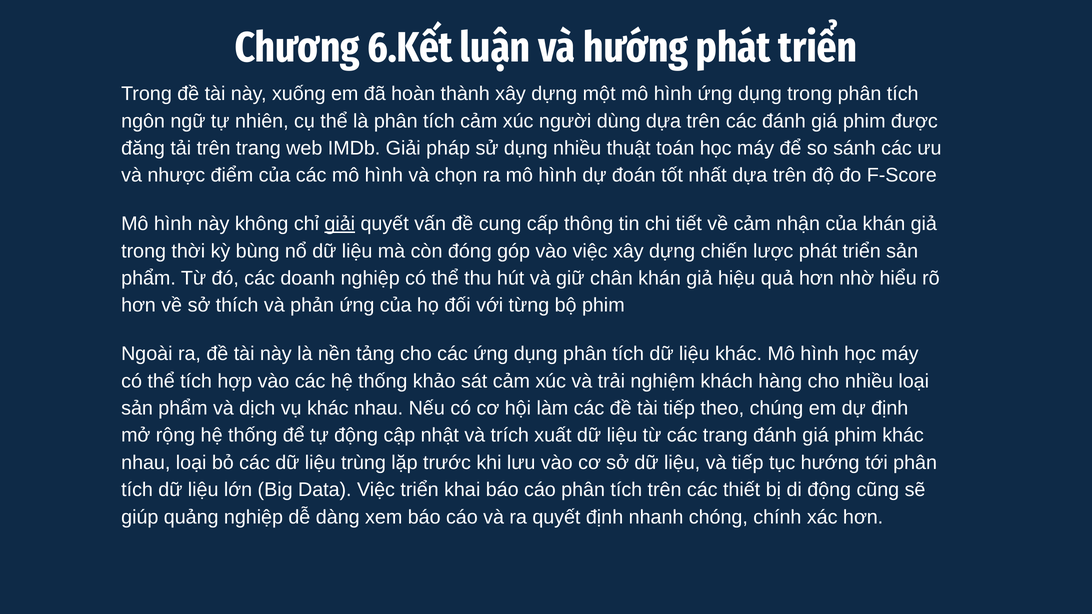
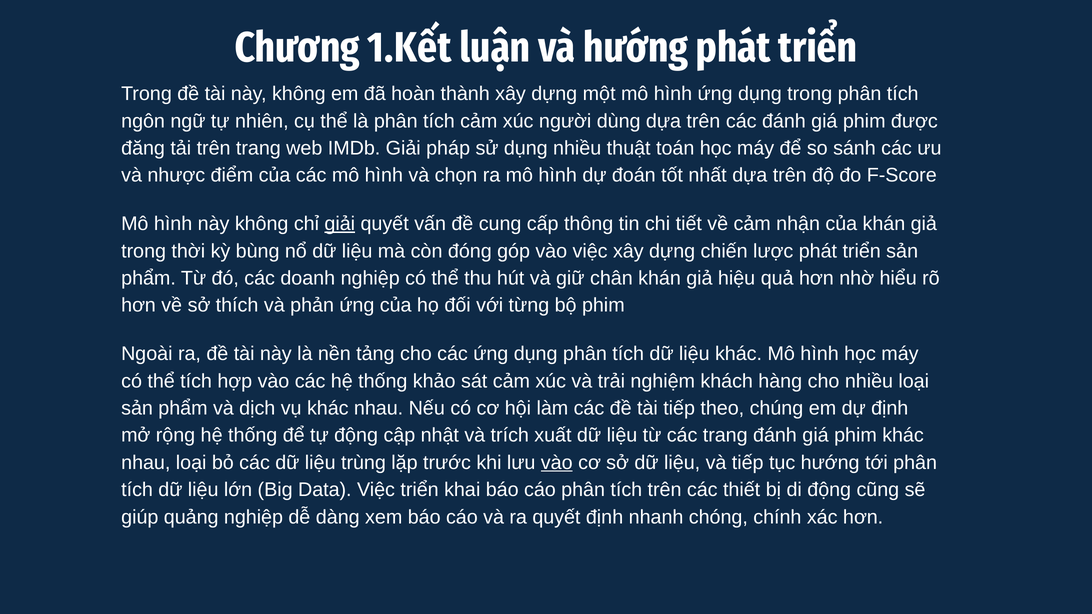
6.Kết: 6.Kết -> 1.Kết (409, 48)
tài này xuống: xuống -> không (299, 94)
vào underline: none -> present (557, 463)
